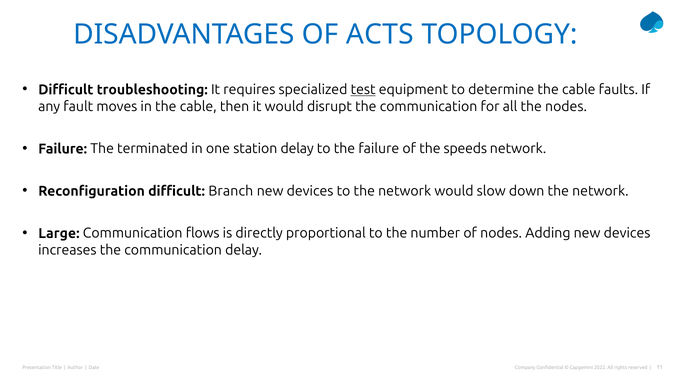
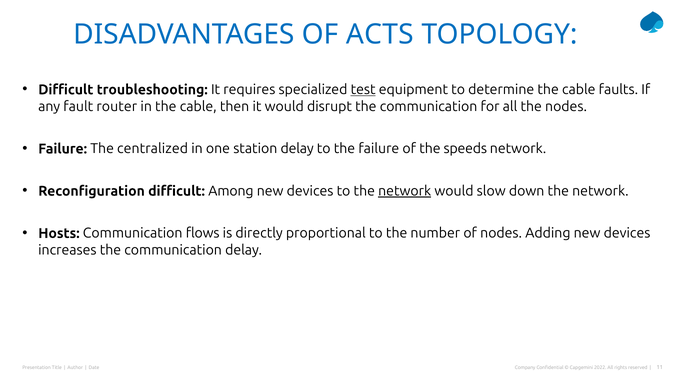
moves: moves -> router (117, 106)
terminated: terminated -> centralized (153, 149)
Branch: Branch -> Among (231, 191)
network underline: none -> present (405, 191)
Large: Large -> Hosts (59, 233)
